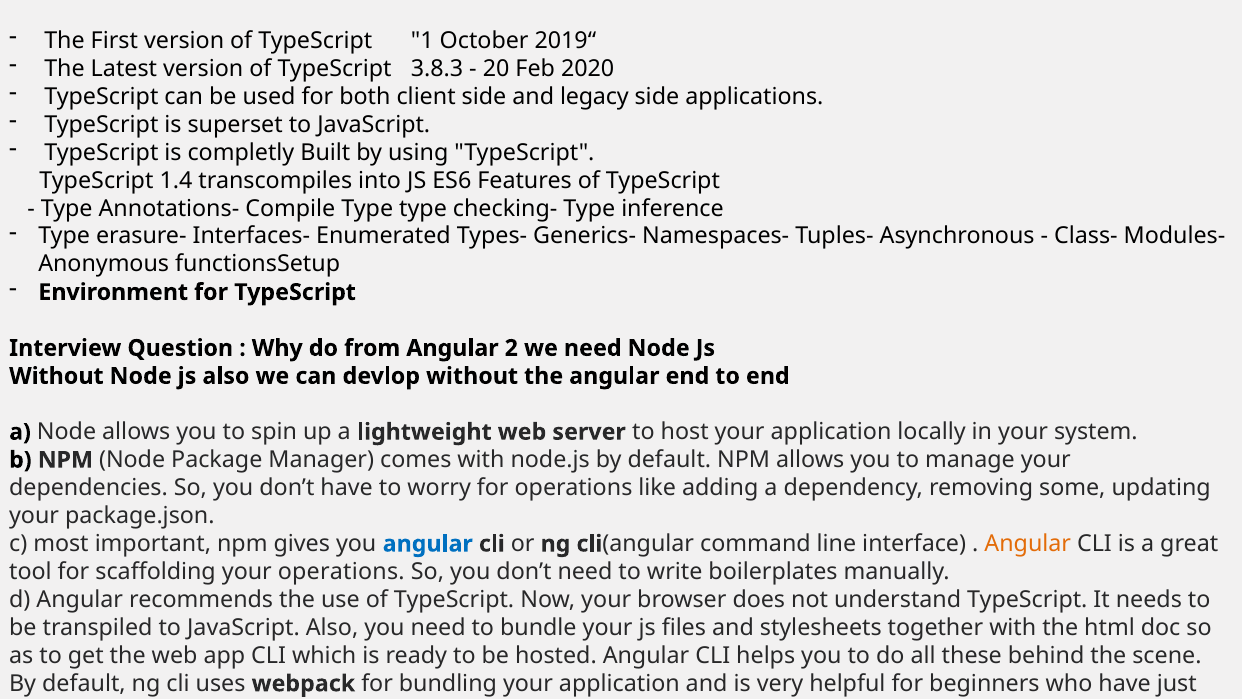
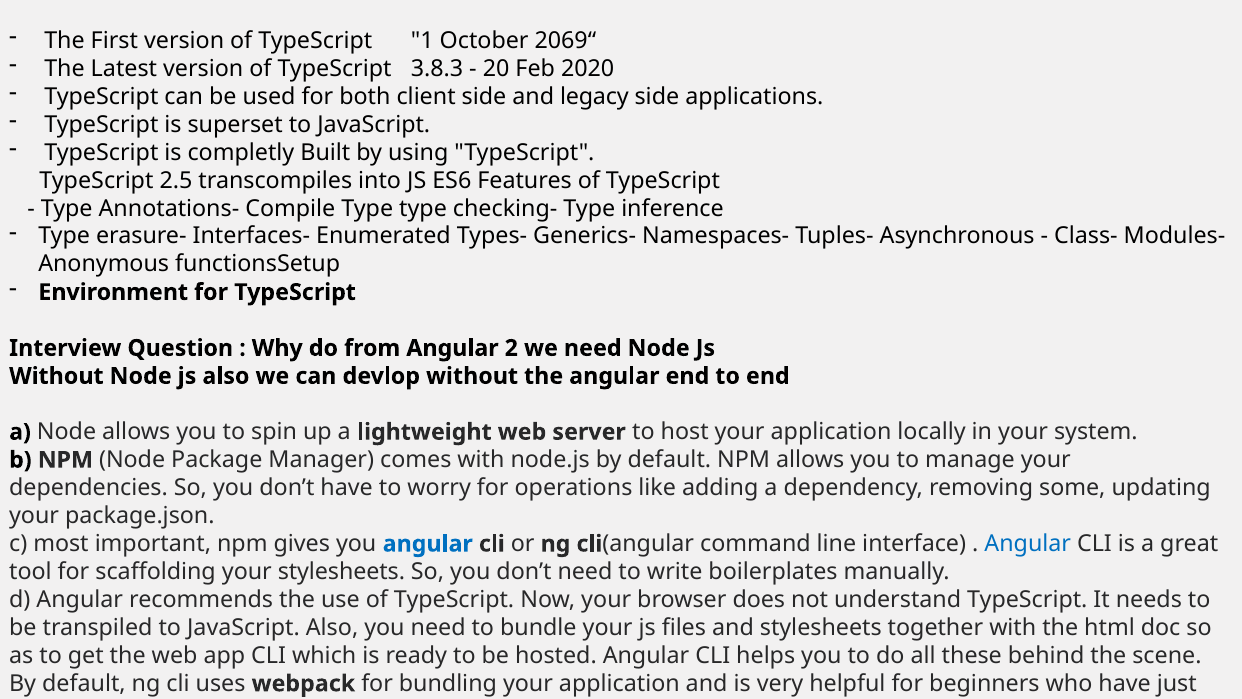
2019“: 2019“ -> 2069“ (565, 41)
1.4: 1.4 -> 2.5 (176, 180)
Angular colour: orange -> blue (1028, 544)
your operations: operations -> stylesheets (341, 571)
